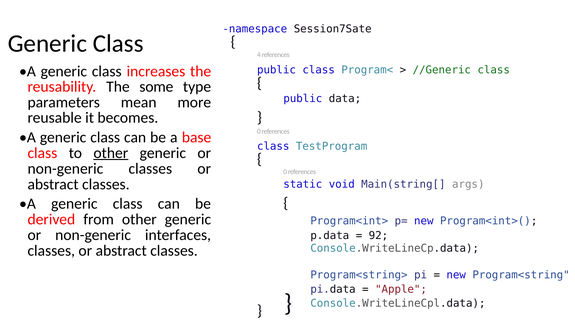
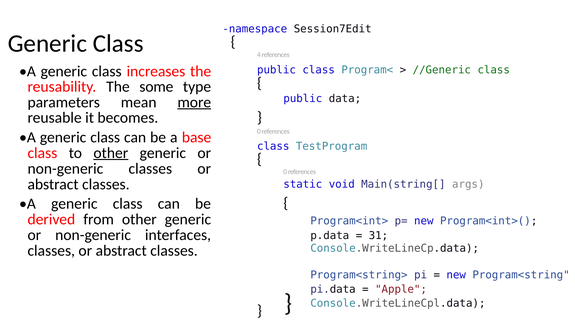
Session7Sate: Session7Sate -> Session7Edit (333, 29)
more underline: none -> present (194, 102)
92: 92 -> 31 (378, 235)
